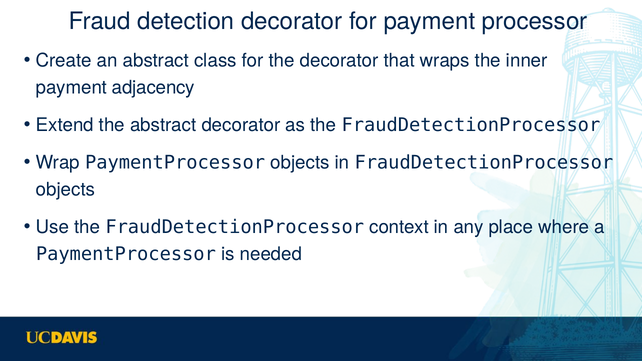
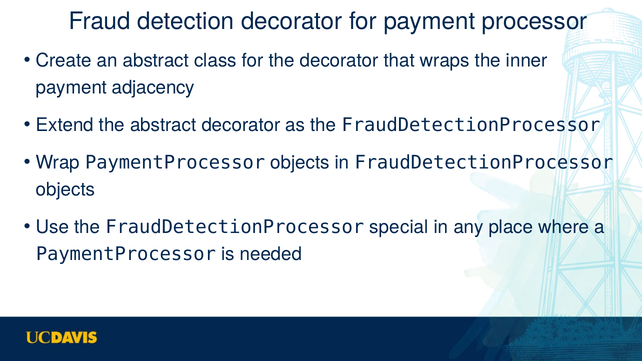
context: context -> special (399, 227)
